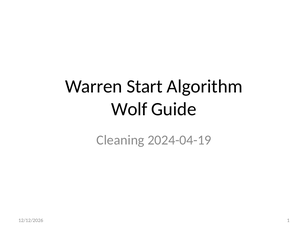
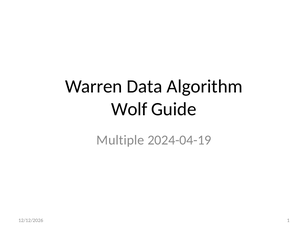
Start: Start -> Data (144, 87)
Cleaning: Cleaning -> Multiple (120, 140)
